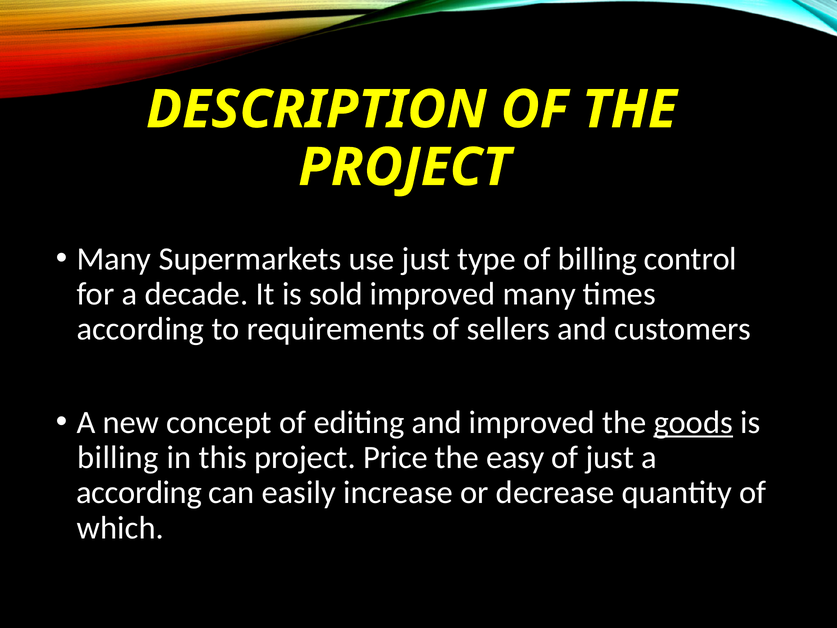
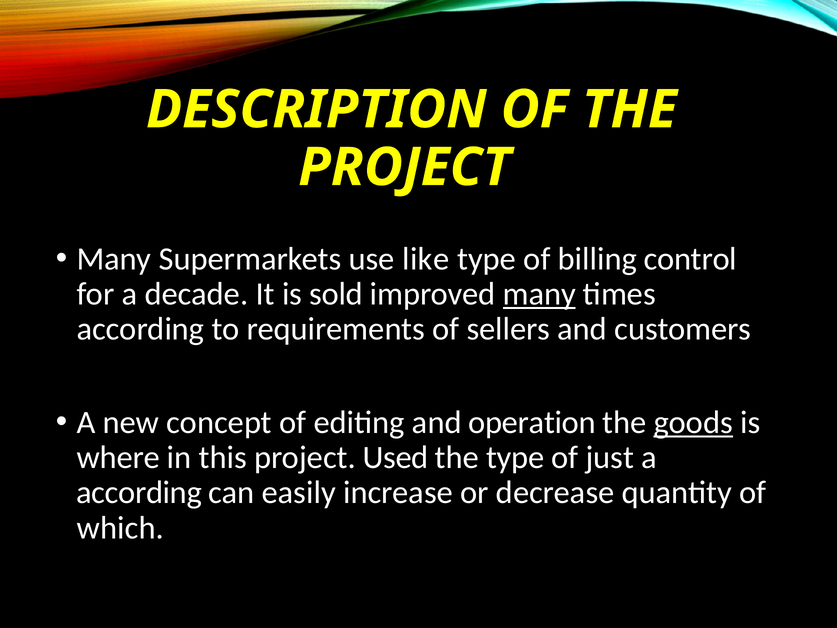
use just: just -> like (426, 259)
many underline: none -> present (539, 294)
and improved: improved -> operation (532, 422)
billing: billing -> where (118, 457)
Price: Price -> Used (396, 457)
the easy: easy -> type (515, 457)
